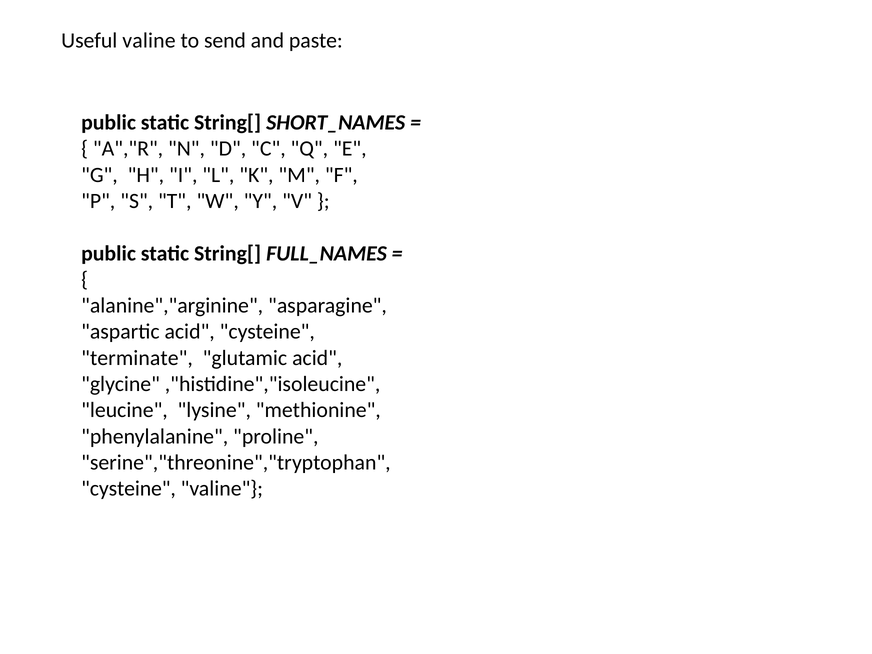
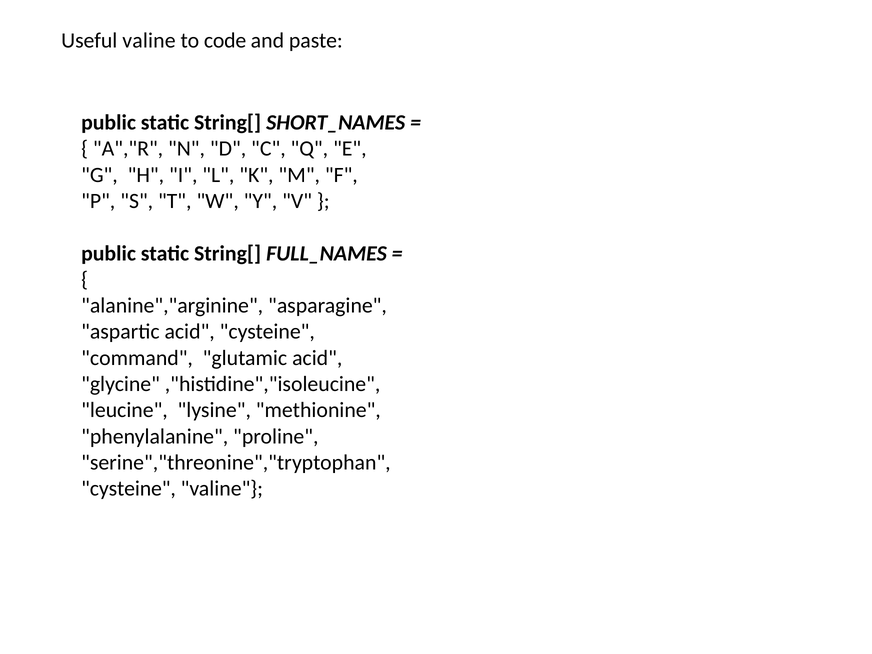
send: send -> code (225, 41)
terminate: terminate -> command (137, 358)
